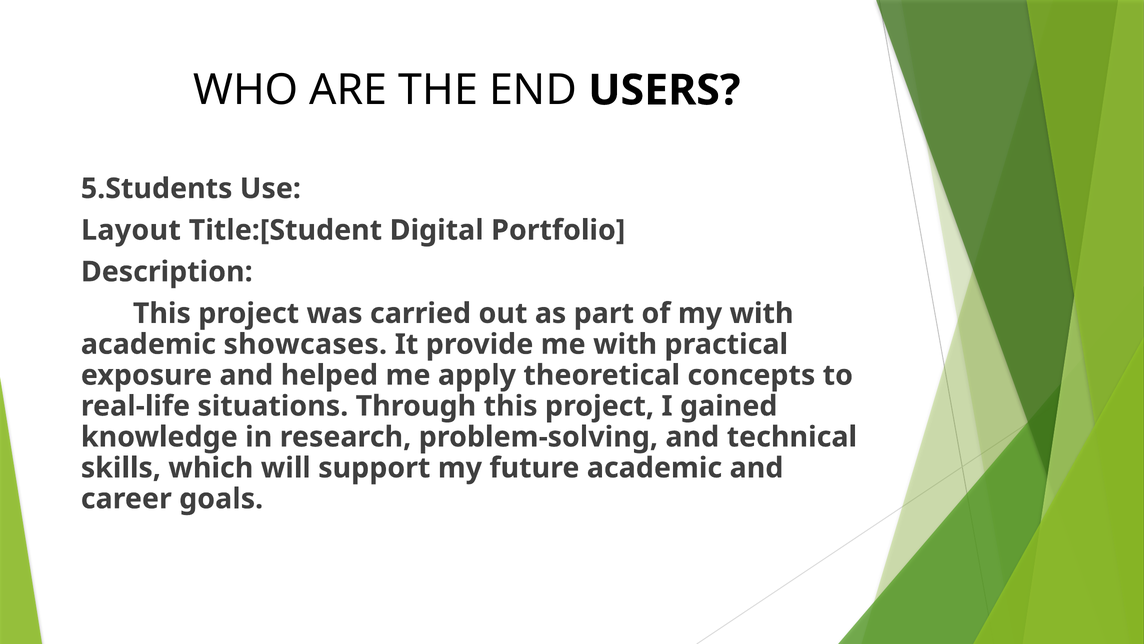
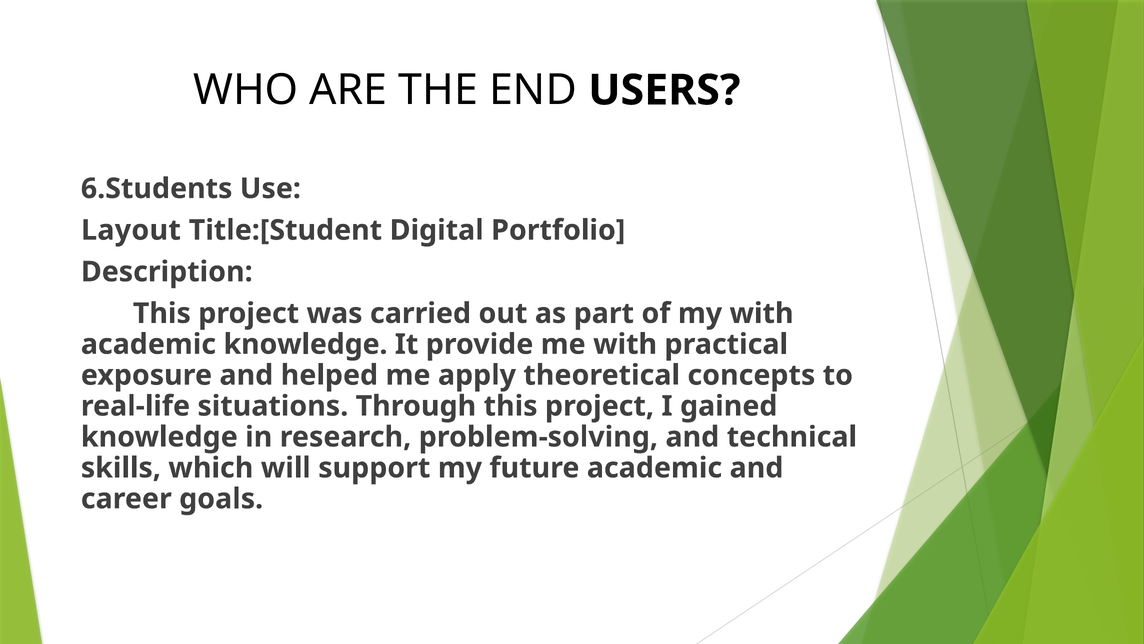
5.Students: 5.Students -> 6.Students (157, 188)
academic showcases: showcases -> knowledge (305, 344)
